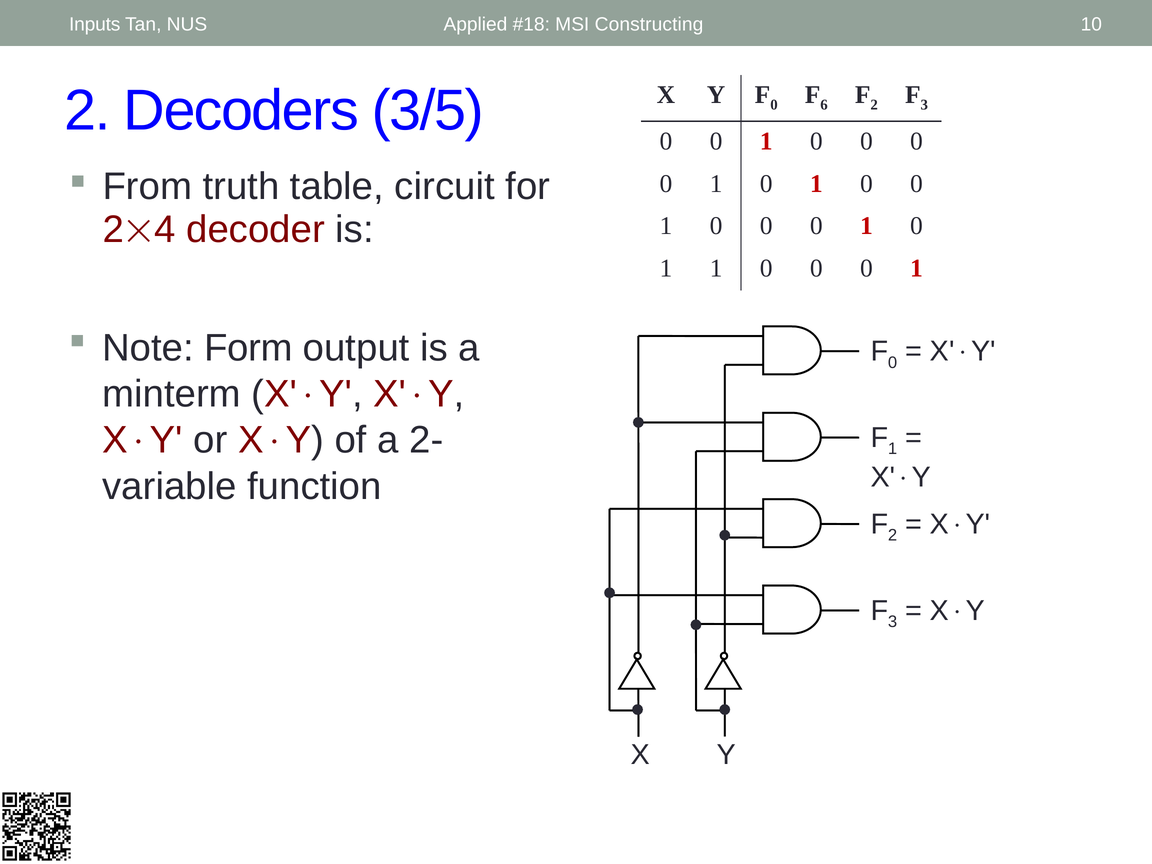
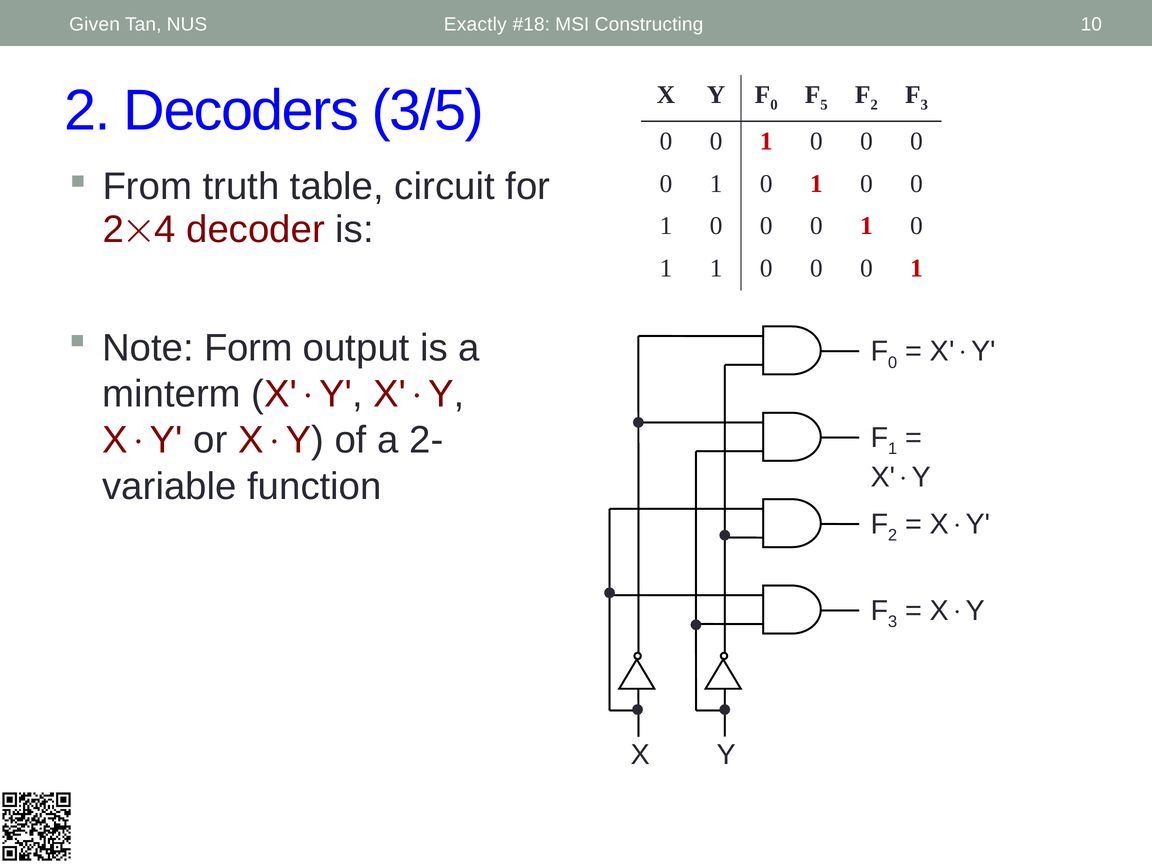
Inputs: Inputs -> Given (95, 24)
Applied: Applied -> Exactly (475, 24)
6: 6 -> 5 (824, 105)
